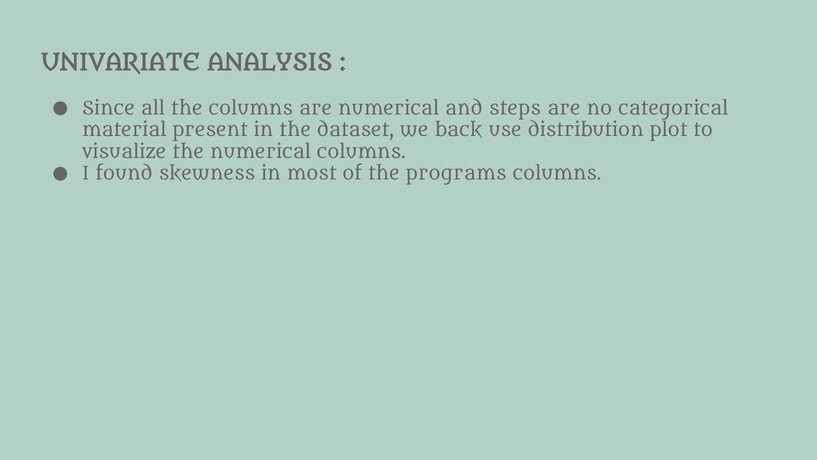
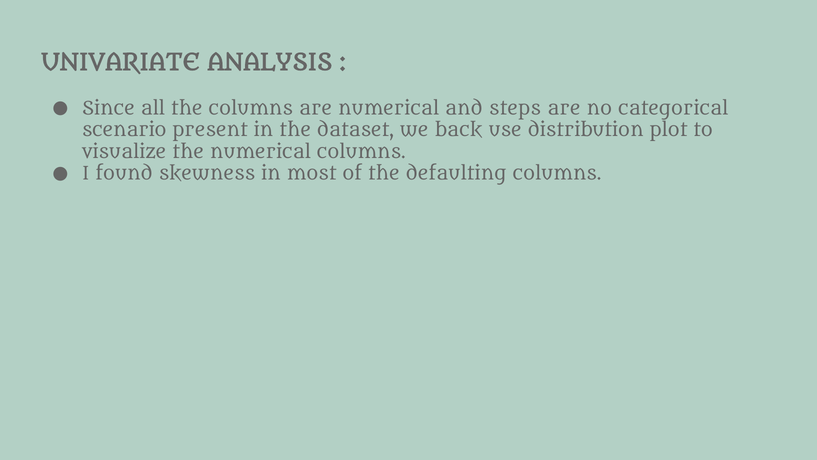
material: material -> scenario (124, 130)
programs: programs -> defaulting (456, 174)
